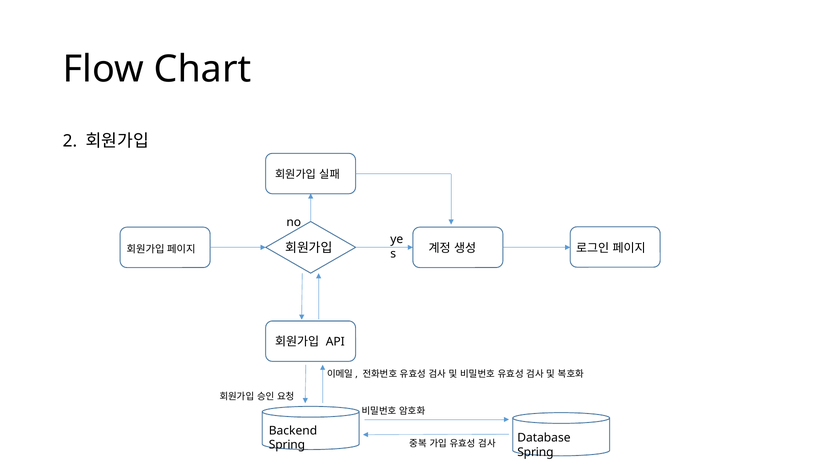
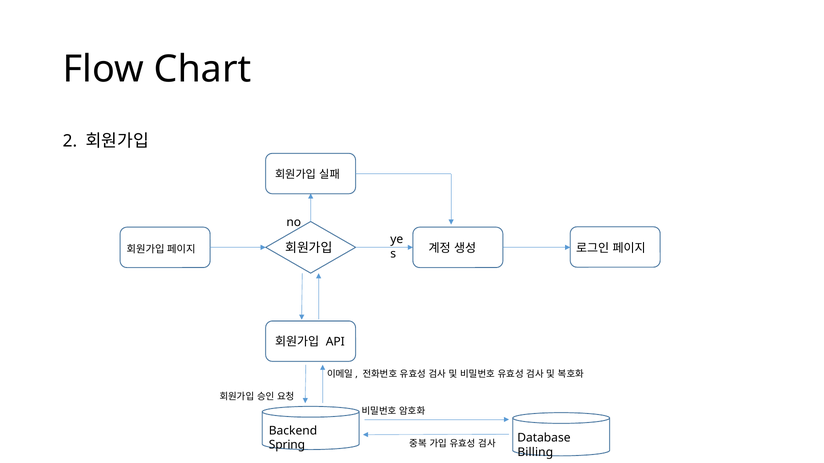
Spring: Spring -> Billing (535, 453)
